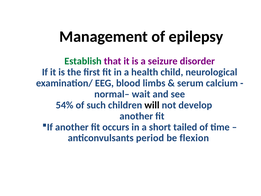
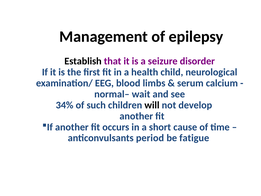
Establish colour: green -> black (83, 61)
54%: 54% -> 34% (65, 105)
tailed: tailed -> cause (185, 127)
flexion: flexion -> fatigue (194, 138)
